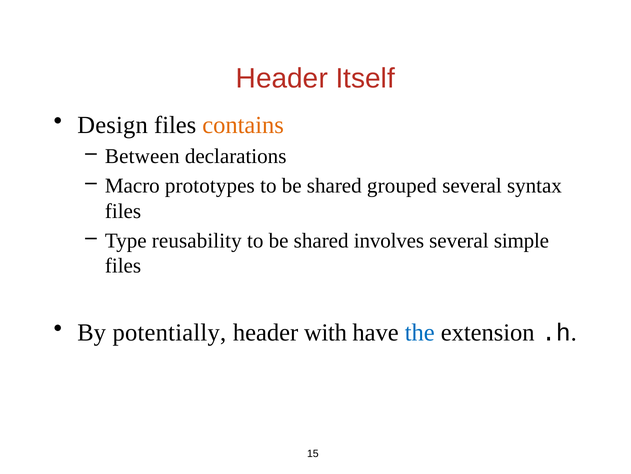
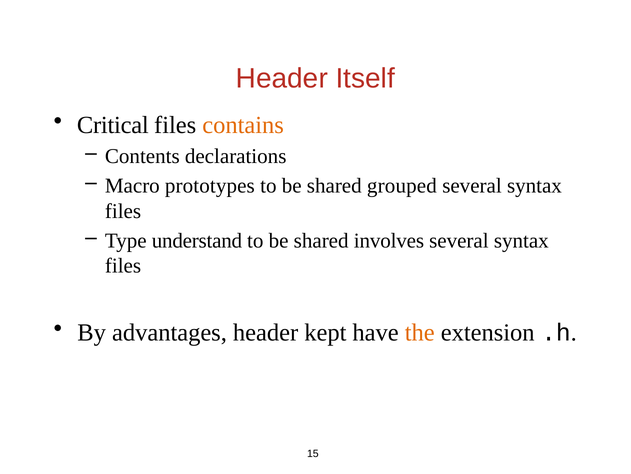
Design: Design -> Critical (113, 125)
Between: Between -> Contents (142, 156)
reusability: reusability -> understand (197, 240)
simple: simple -> syntax (521, 240)
potentially: potentially -> advantages (169, 332)
with: with -> kept (325, 332)
the colour: blue -> orange (420, 332)
